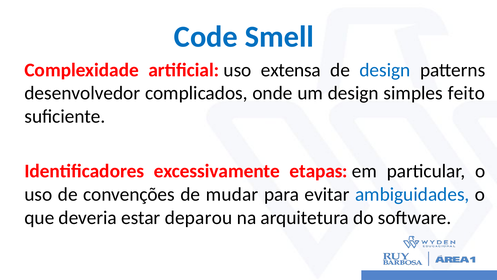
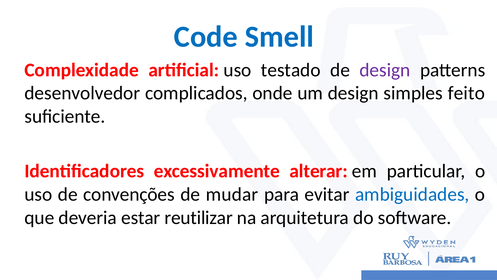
extensa: extensa -> testado (291, 70)
design colour: blue -> purple (385, 70)
etapas: etapas -> alterar (319, 171)
deparou: deparou -> reutilizar (199, 217)
